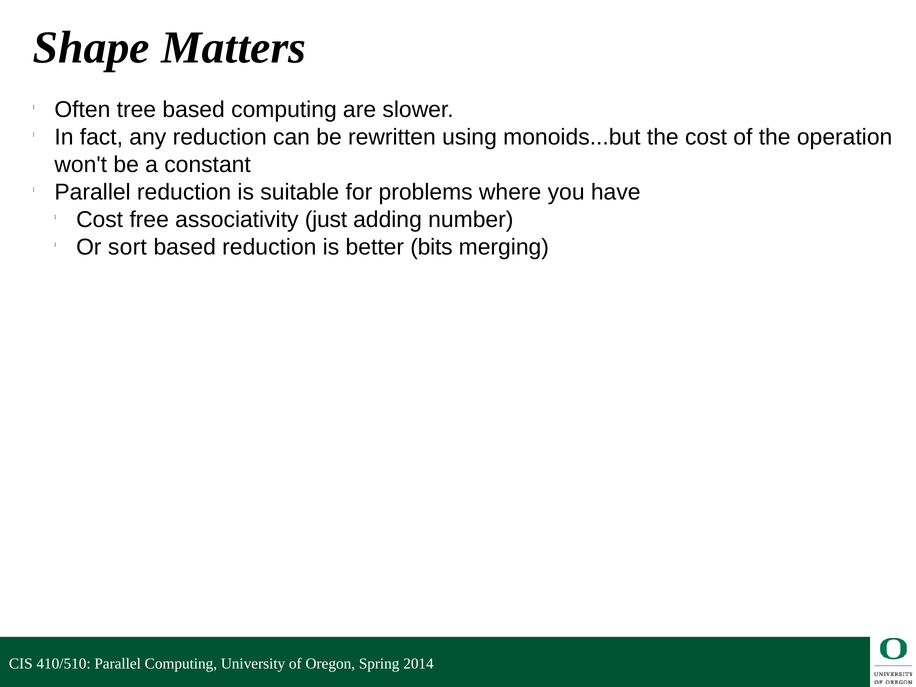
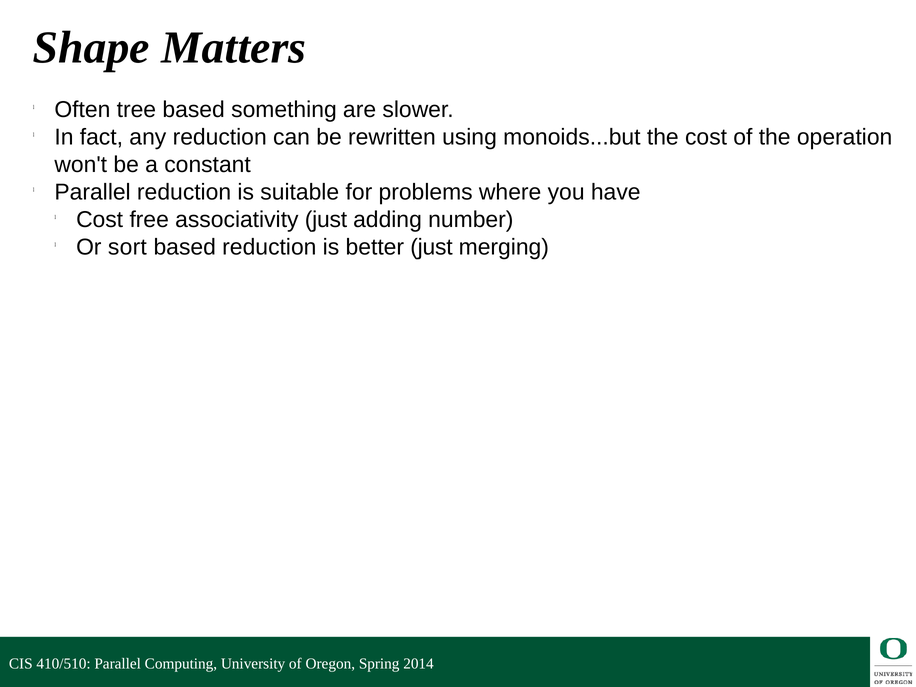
based computing: computing -> something (284, 110)
better bits: bits -> just (431, 247)
